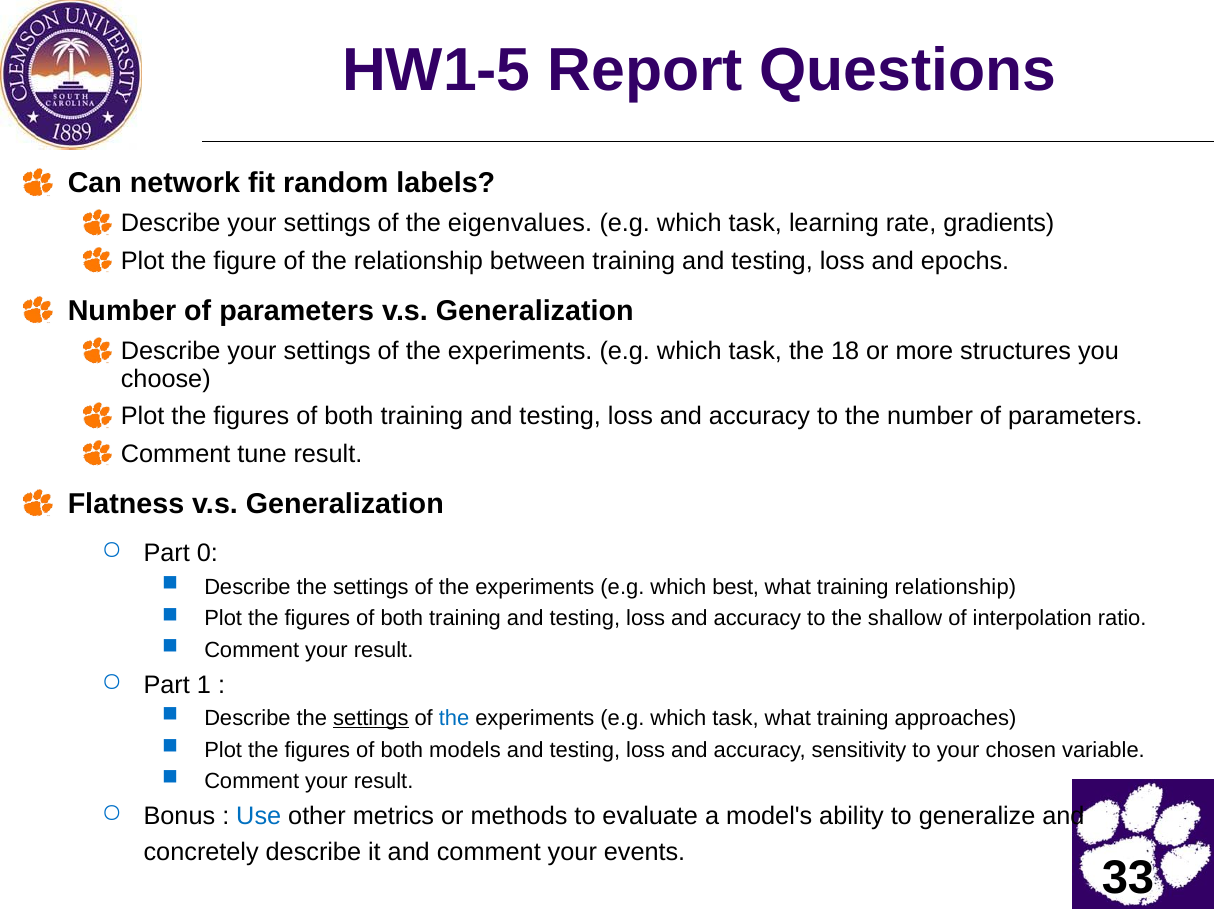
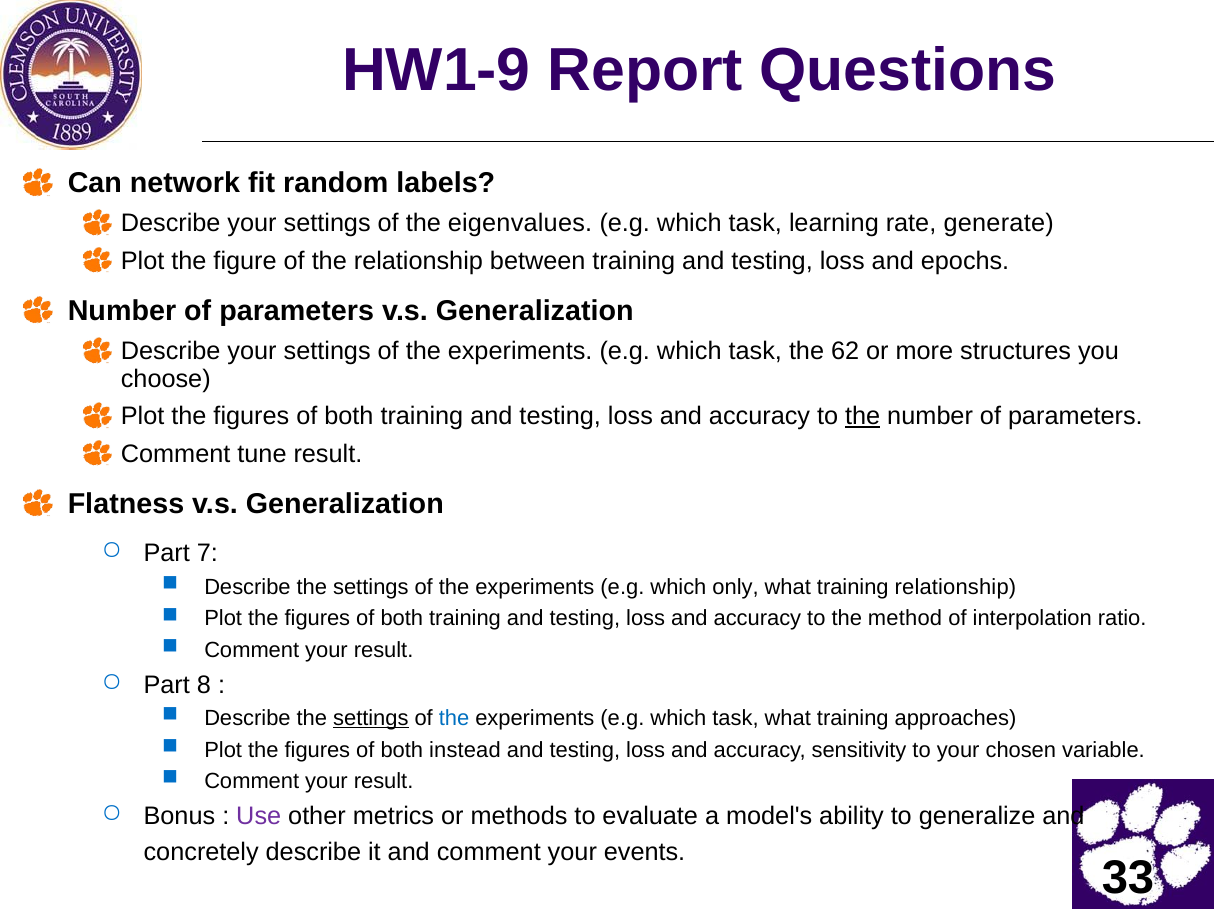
HW1-5: HW1-5 -> HW1-9 (436, 70)
gradients: gradients -> generate (999, 223)
18: 18 -> 62 (845, 351)
the underline: none -> present (863, 416)
0: 0 -> 7 (207, 553)
best: best -> only (736, 587)
shallow: shallow -> method (905, 618)
1: 1 -> 8 (204, 684)
models: models -> instead (465, 749)
Use colour: blue -> purple (259, 816)
